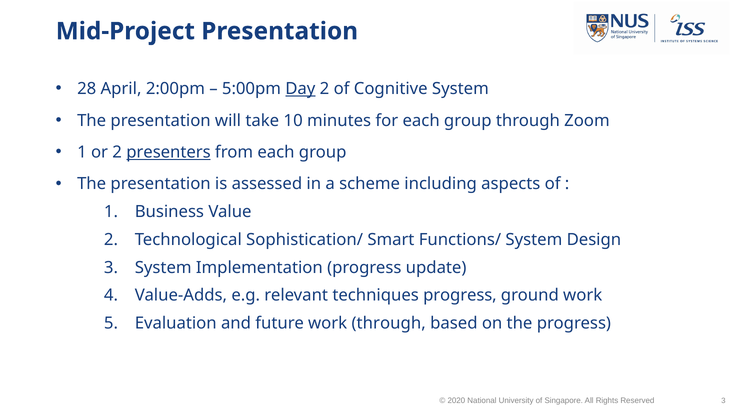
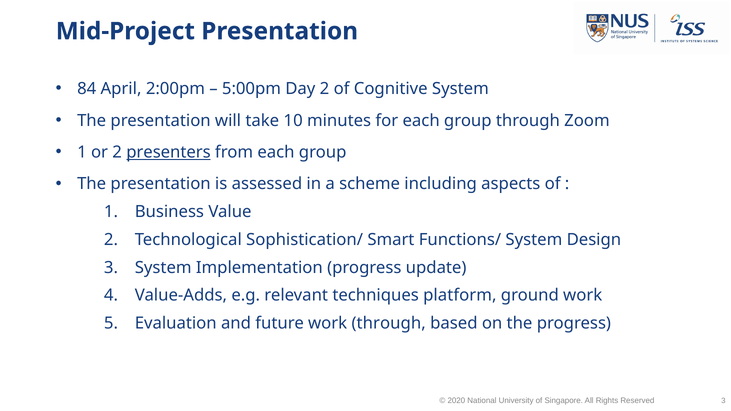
28: 28 -> 84 (87, 89)
Day underline: present -> none (300, 89)
techniques progress: progress -> platform (460, 296)
